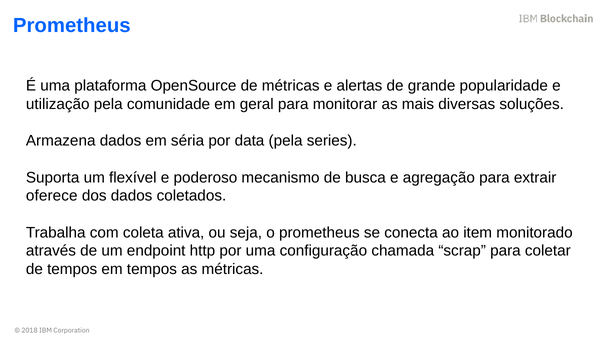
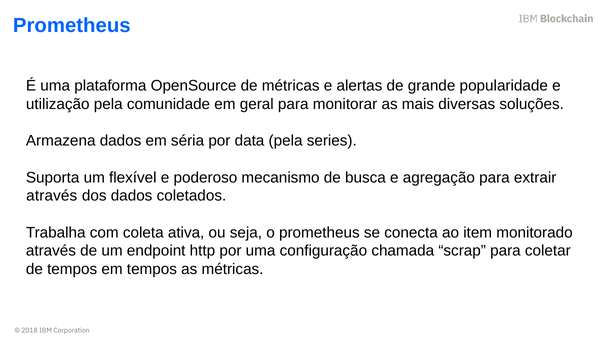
oferece: oferece -> através (52, 196)
